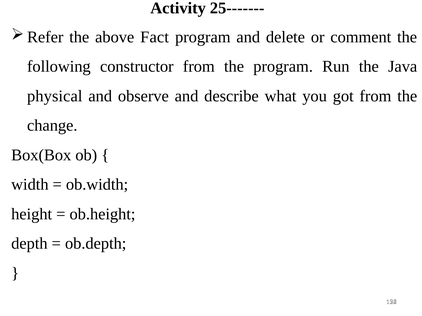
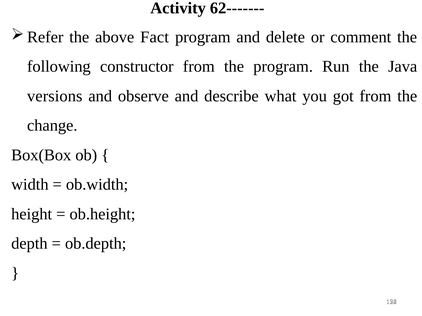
25-------: 25------- -> 62------- (237, 8)
physical: physical -> versions (55, 96)
